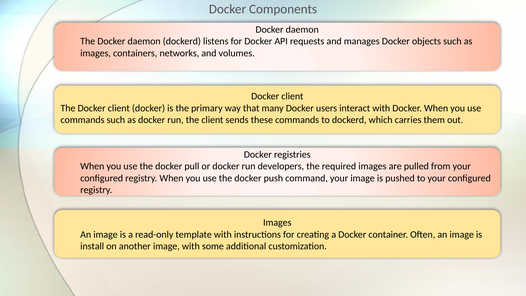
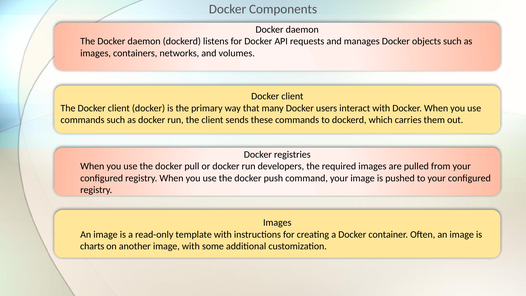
install: install -> charts (92, 246)
